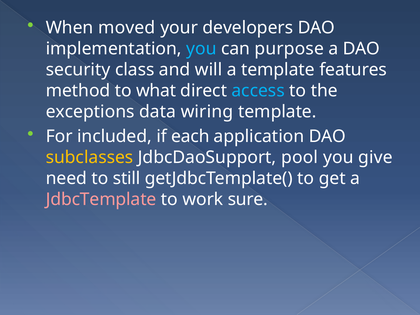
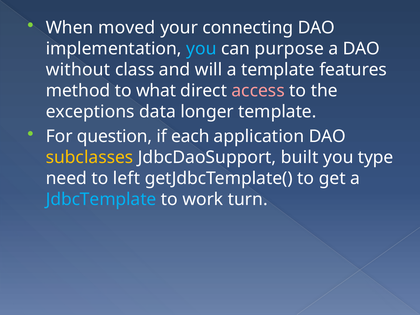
developers: developers -> connecting (248, 28)
security: security -> without (78, 70)
access colour: light blue -> pink (258, 91)
wiring: wiring -> longer (207, 112)
included: included -> question (115, 136)
pool: pool -> built (300, 157)
give: give -> type (376, 157)
still: still -> left (127, 178)
JdbcTemplate colour: pink -> light blue (101, 199)
sure: sure -> turn (248, 199)
